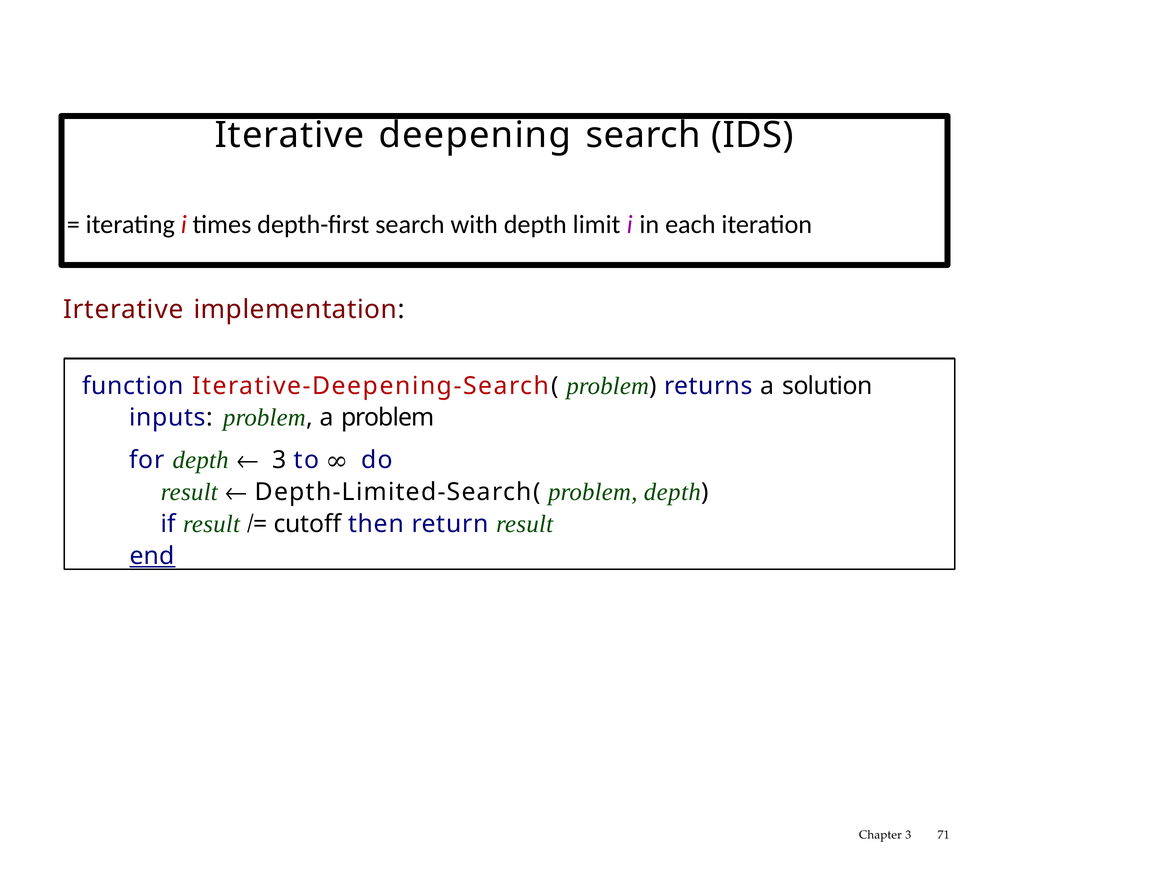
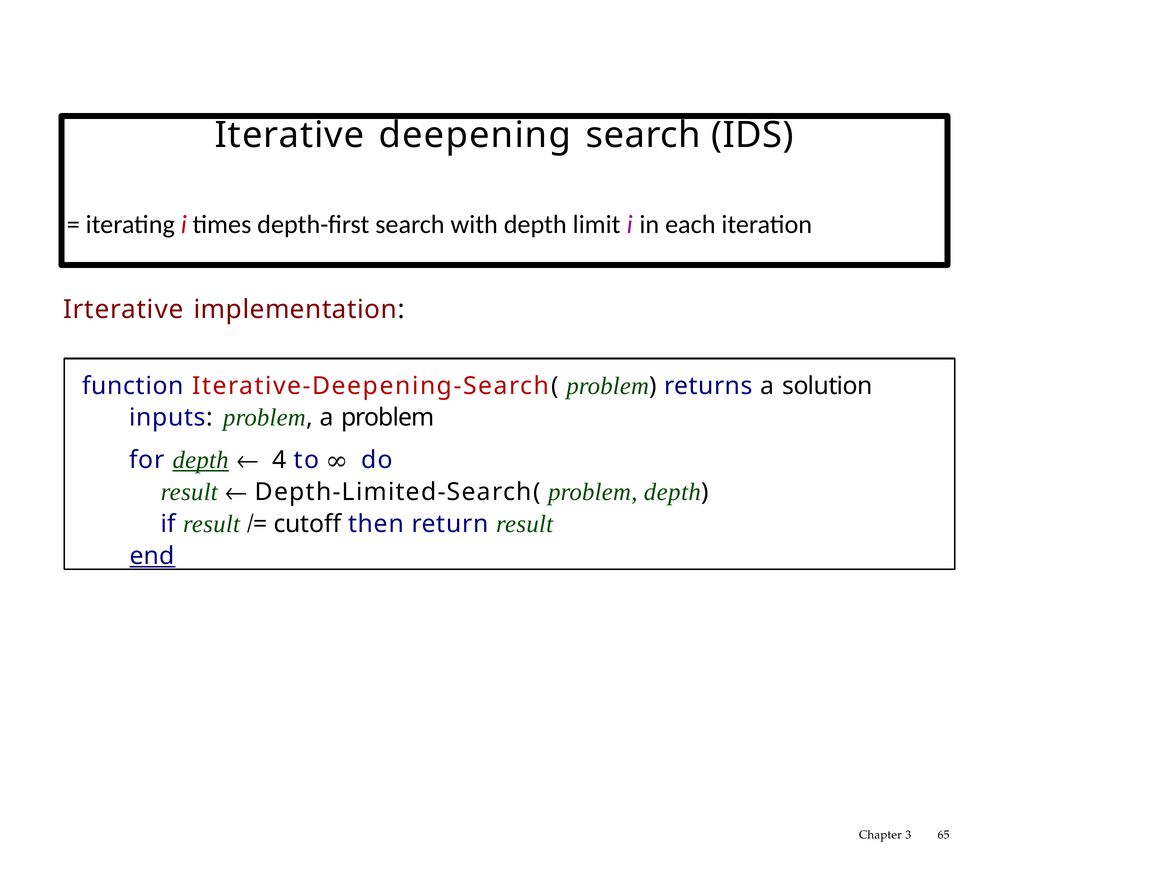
depth underline: none -> present (201, 460)
3: 3 -> 4 (279, 460)
71: 71 -> 65 (944, 835)
